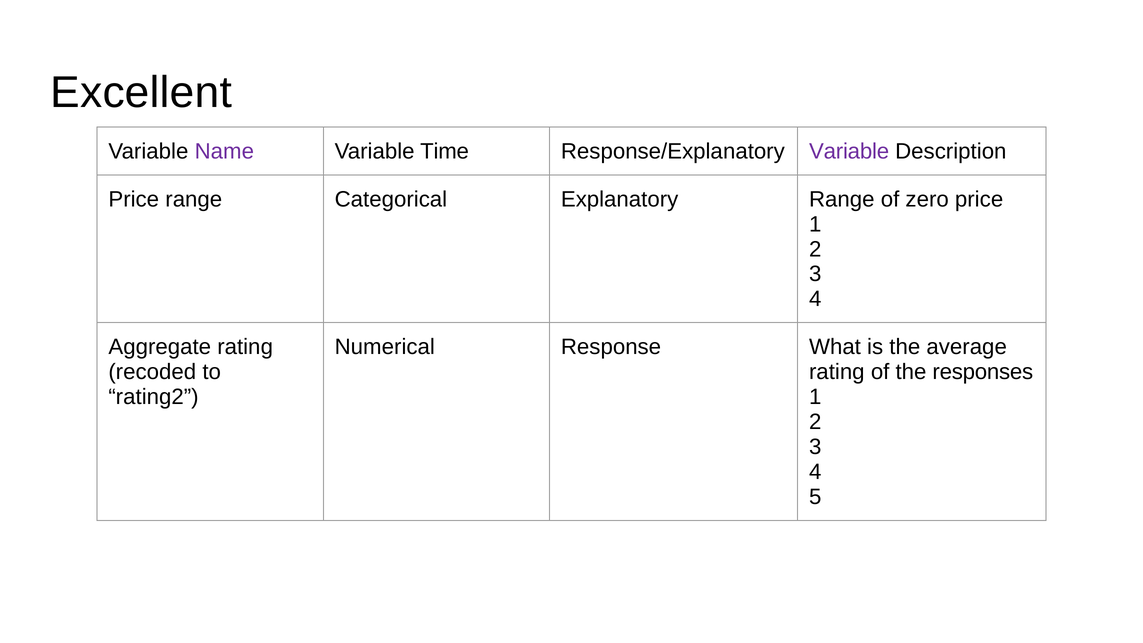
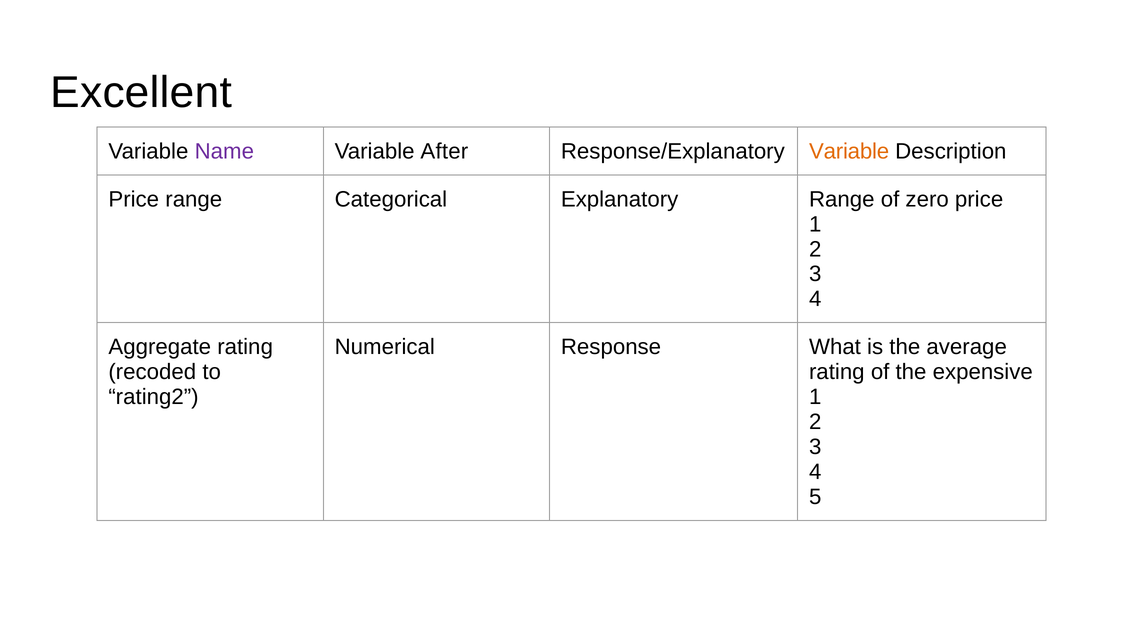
Time: Time -> After (444, 151)
Variable colour: purple -> orange (849, 151)
responses: responses -> expensive (983, 372)
